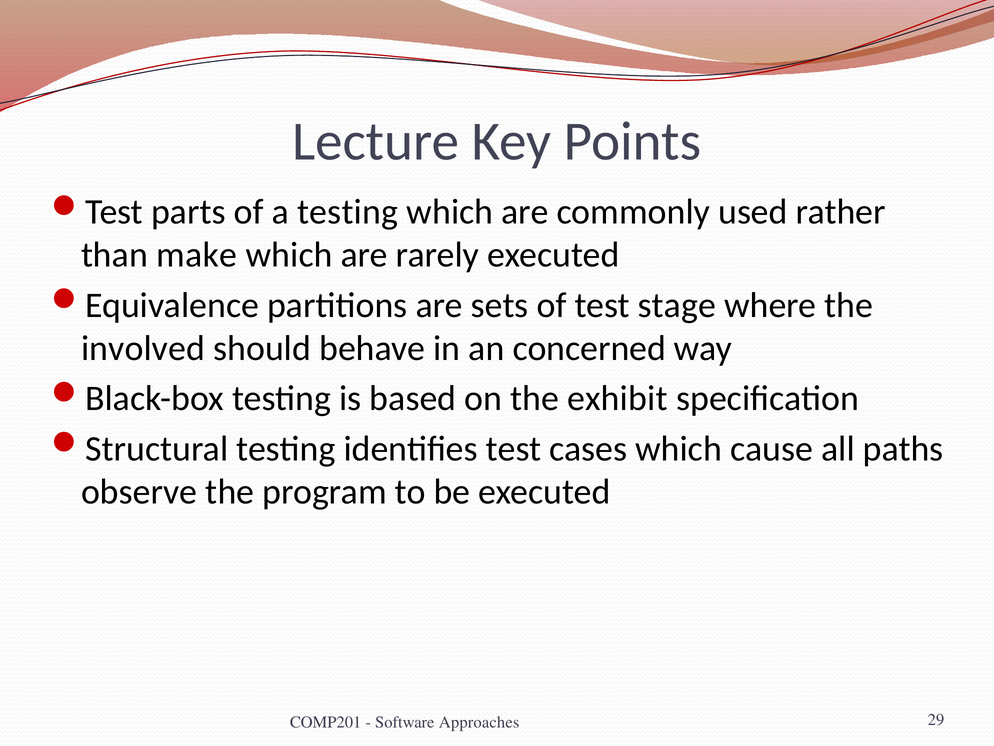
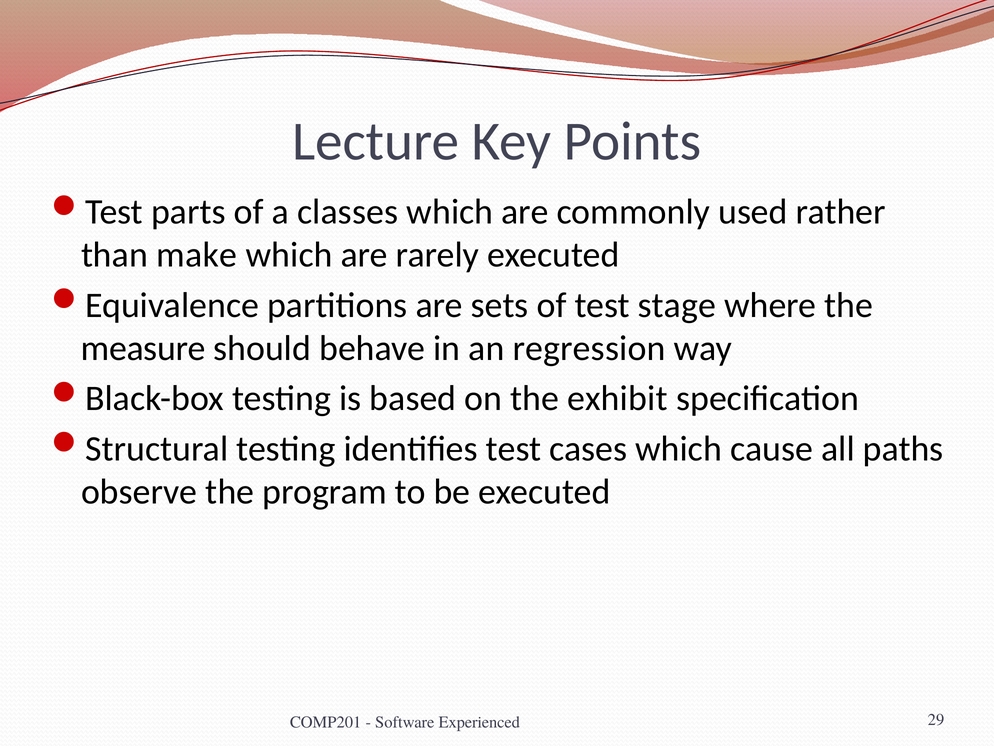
a testing: testing -> classes (348, 212)
involved: involved -> measure (143, 348)
concerned: concerned -> regression (589, 348)
Approaches: Approaches -> Experienced (479, 722)
